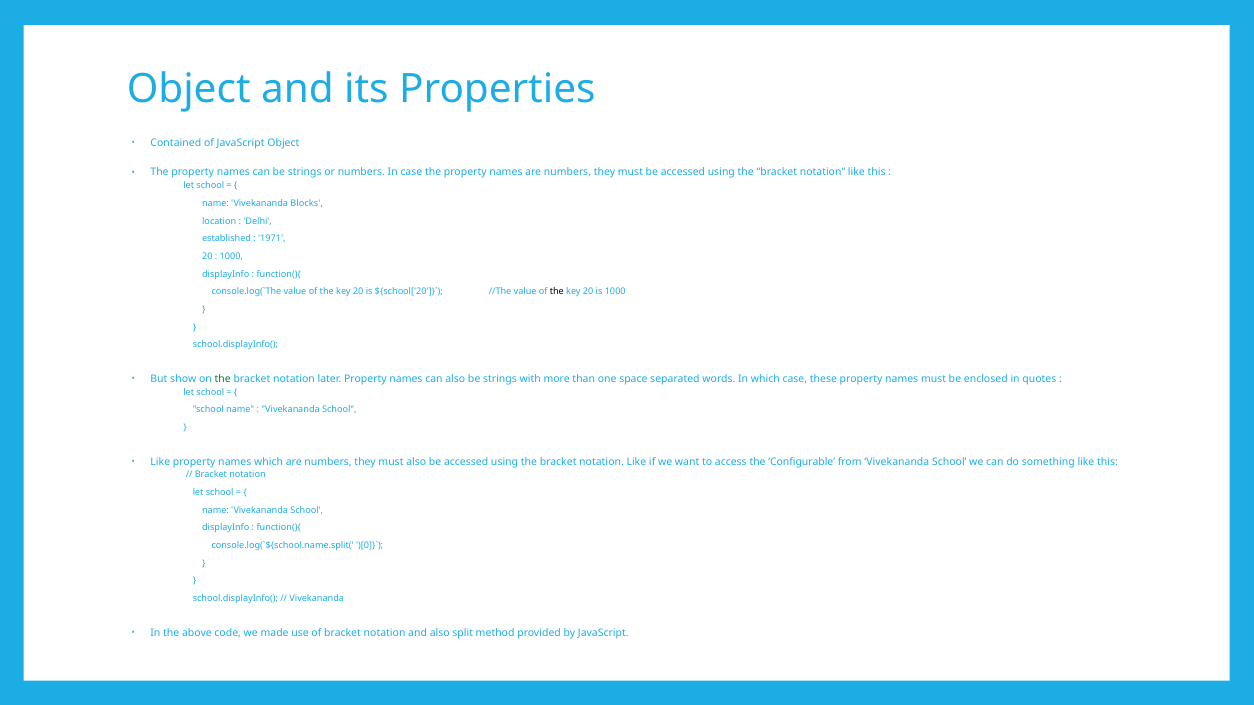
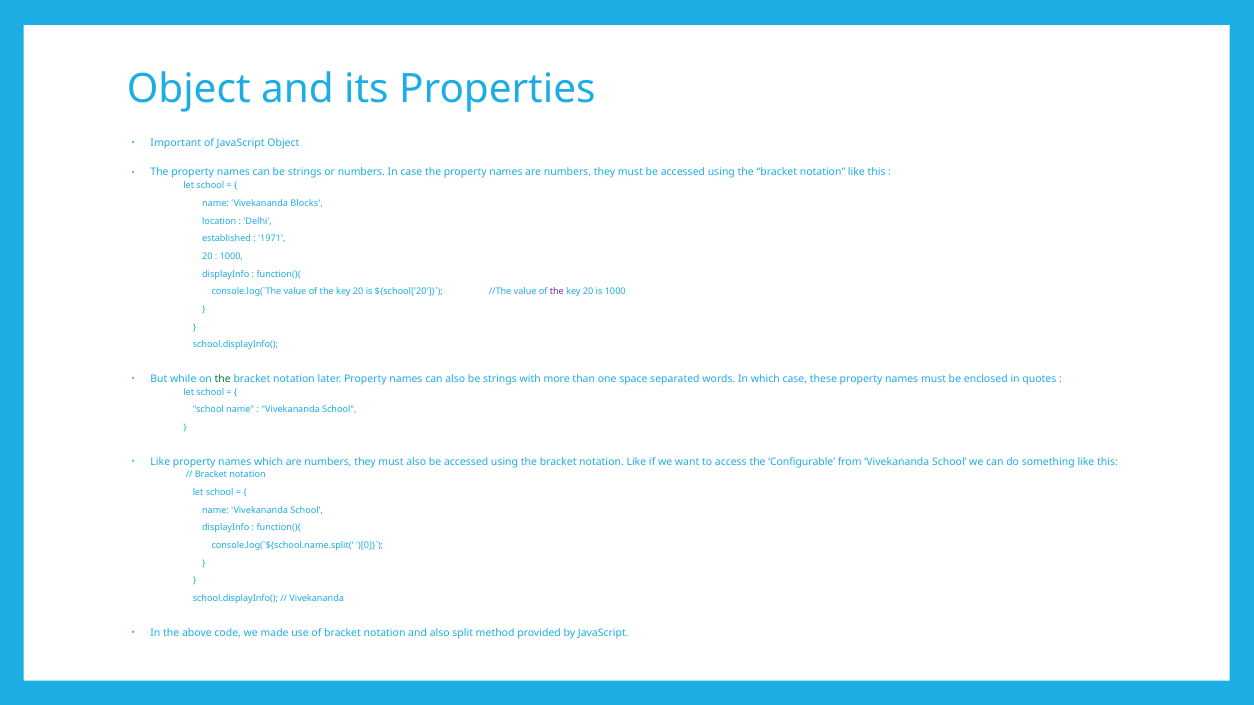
Contained: Contained -> Important (176, 143)
the colour: black -> purple (557, 292)
show: show -> while (183, 379)
